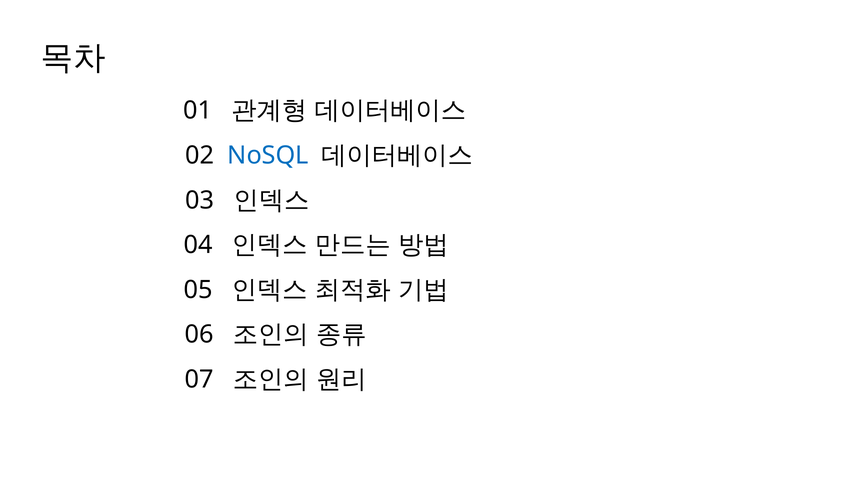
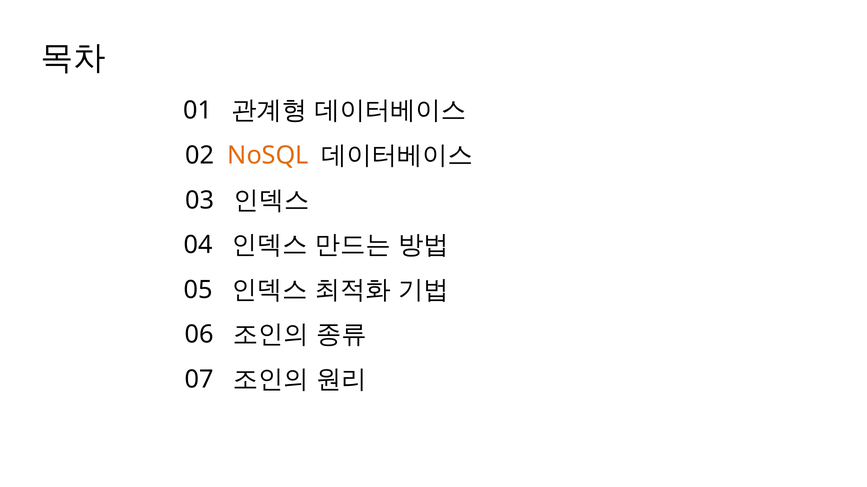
NoSQL colour: blue -> orange (268, 156)
